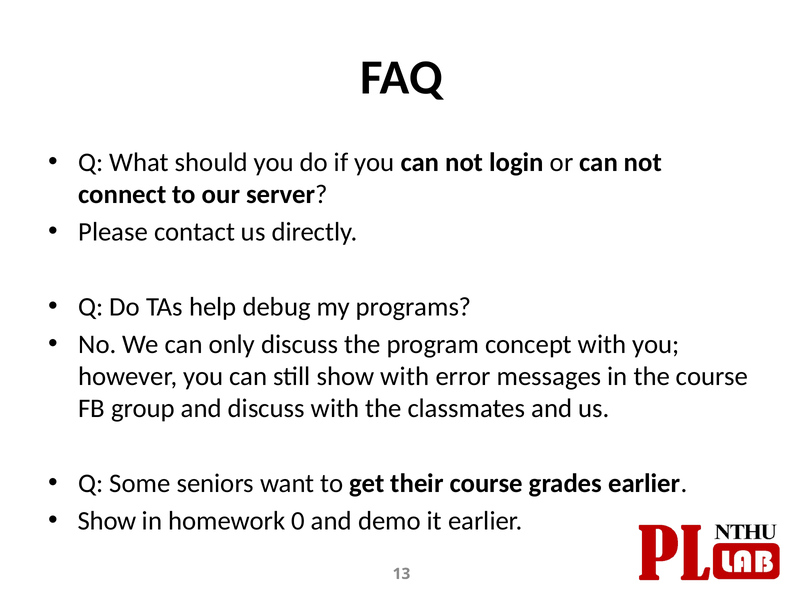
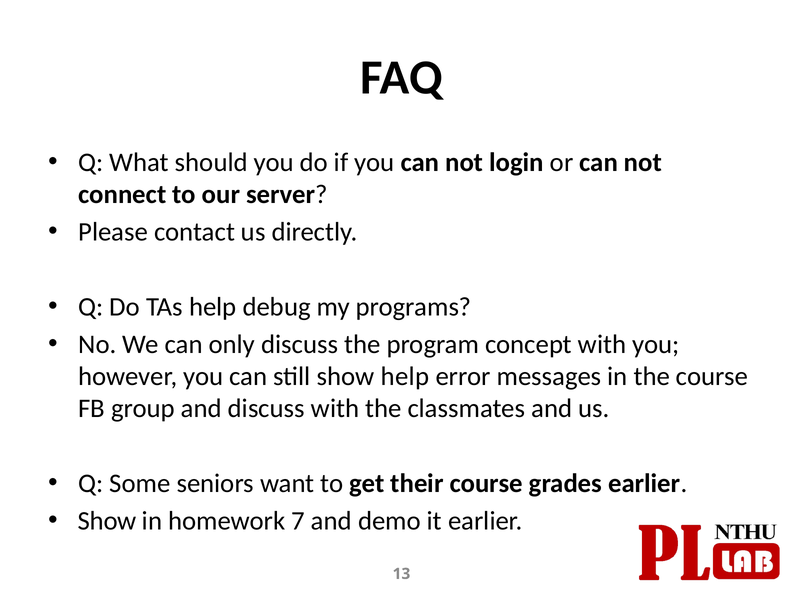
show with: with -> help (405, 377)
0: 0 -> 7 (298, 521)
